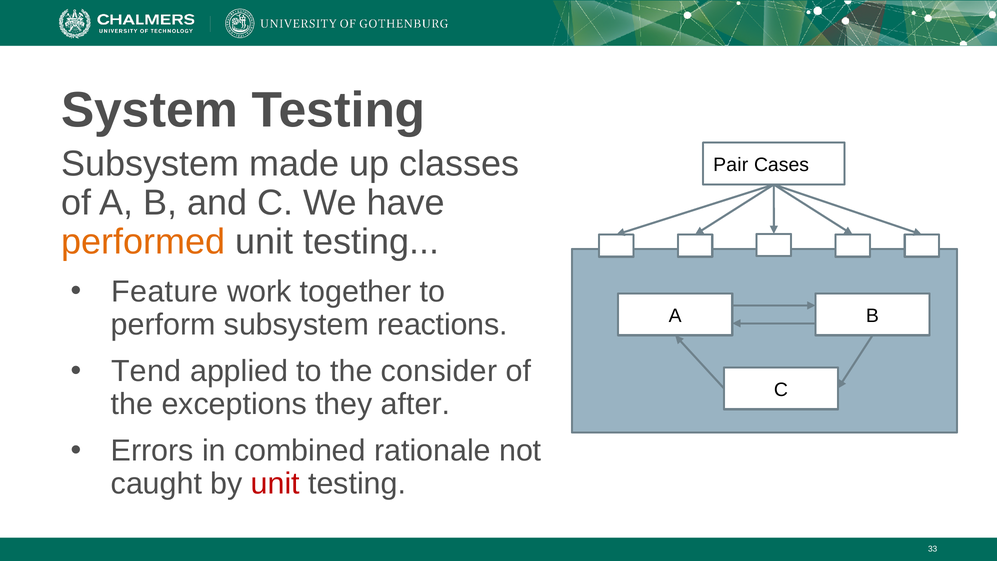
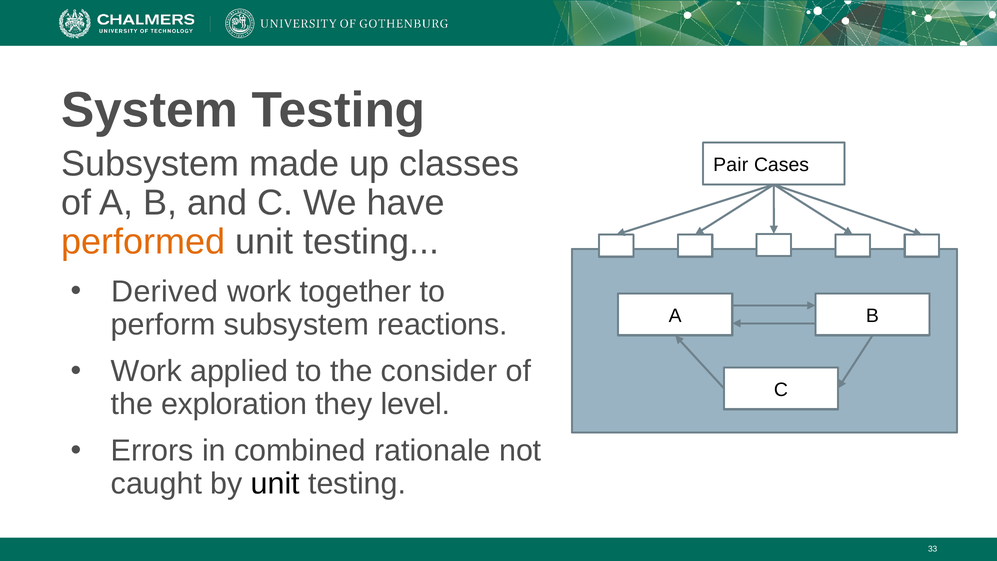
Feature: Feature -> Derived (165, 291)
Tend: Tend -> Work (146, 371)
exceptions: exceptions -> exploration (234, 404)
after: after -> level (416, 404)
unit colour: red -> black (275, 484)
